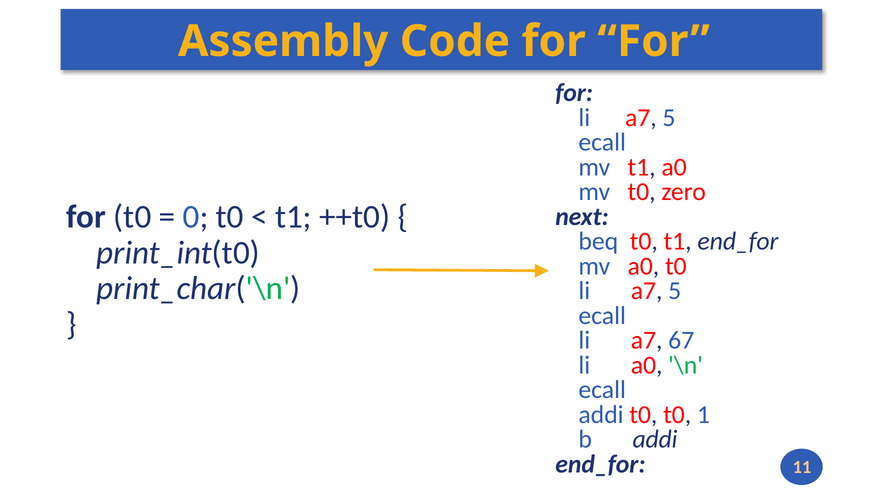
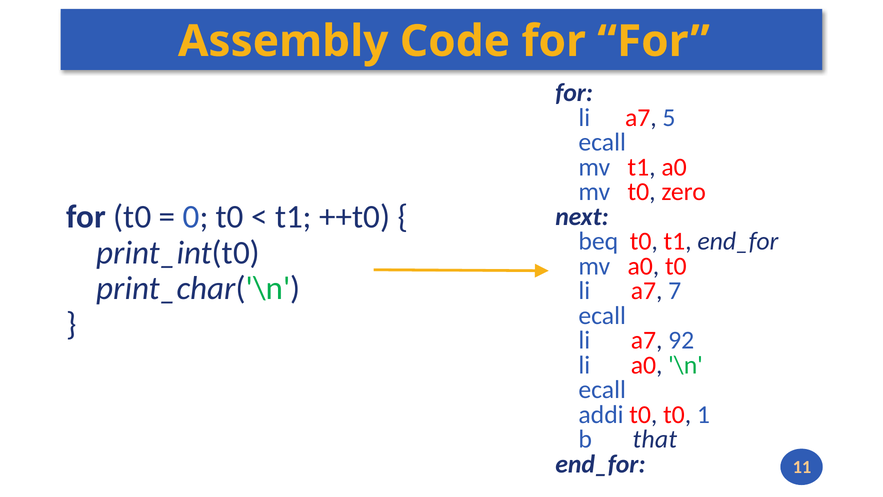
5: 5 -> 7 (675, 291)
67: 67 -> 92 (681, 340)
b addi: addi -> that (655, 439)
